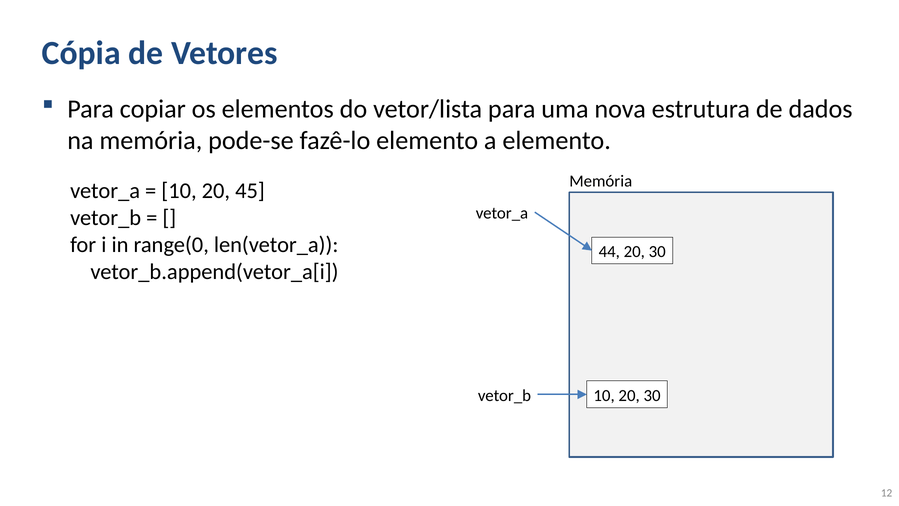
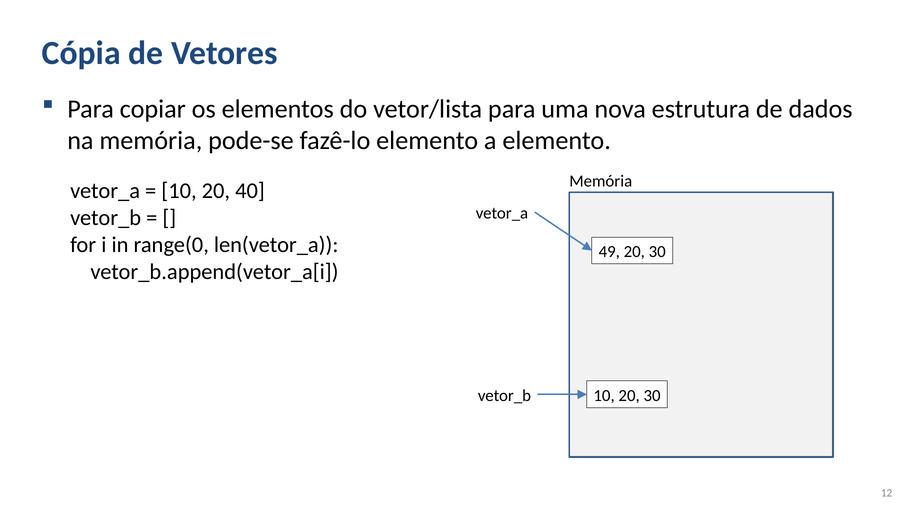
45: 45 -> 40 (250, 191)
44: 44 -> 49 (609, 252)
